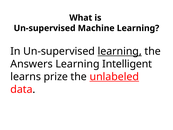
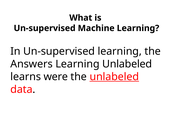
learning underline: present -> none (120, 51)
Learning Intelligent: Intelligent -> Unlabeled (127, 64)
prize: prize -> were (56, 77)
